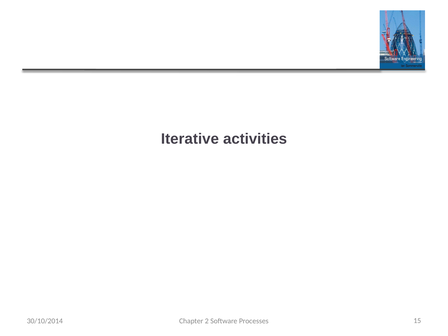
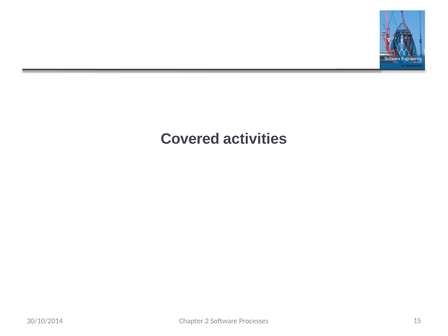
Iterative: Iterative -> Covered (190, 139)
